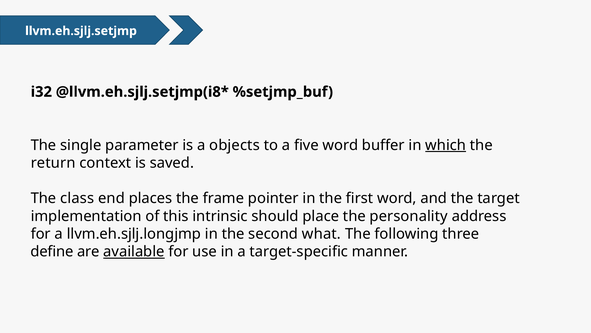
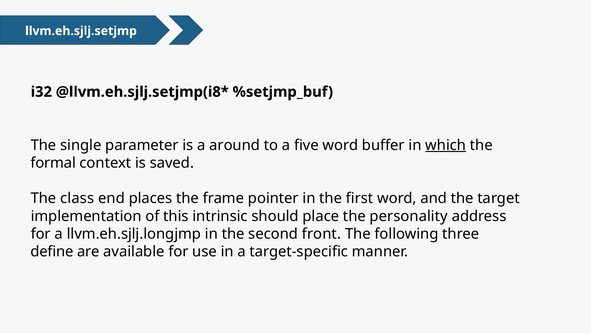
objects: objects -> around (235, 145)
return: return -> formal (53, 163)
what: what -> front (321, 234)
available underline: present -> none (134, 251)
